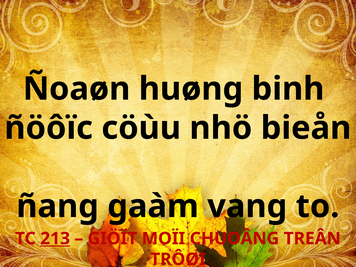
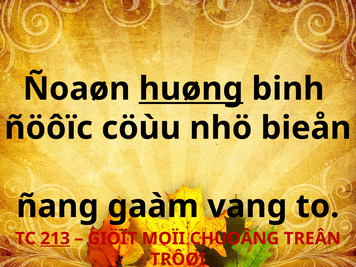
huøng underline: none -> present (191, 89)
